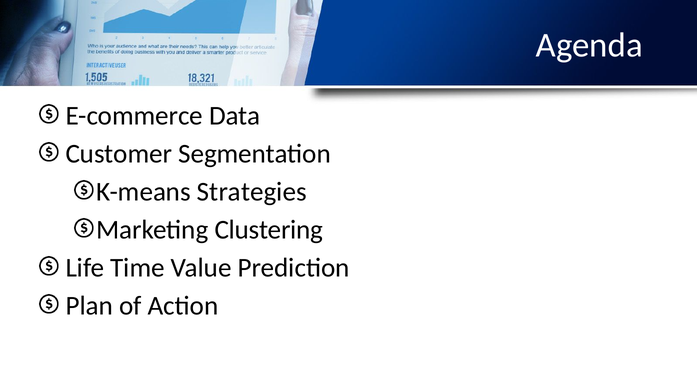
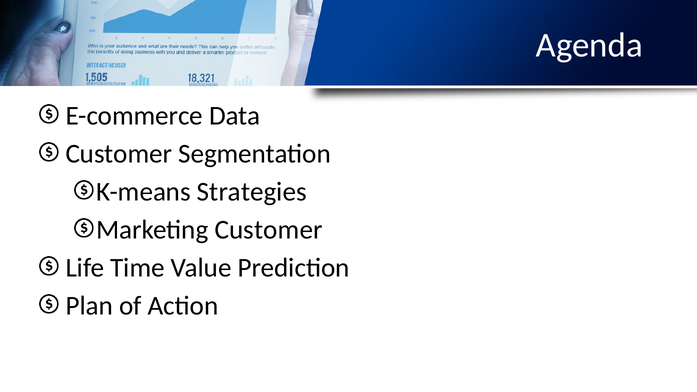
Marketing Clustering: Clustering -> Customer (269, 230)
